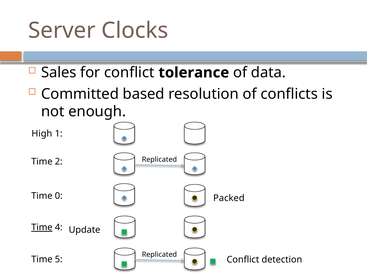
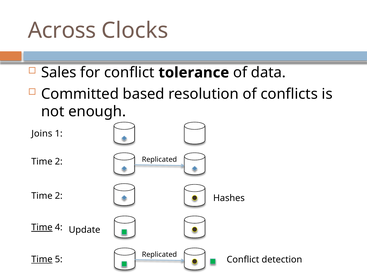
Server: Server -> Across (62, 31)
High: High -> Joins (42, 134)
0: 0 -> 2 (59, 196)
Packed: Packed -> Hashes (229, 198)
Time underline: none -> present (42, 260)
